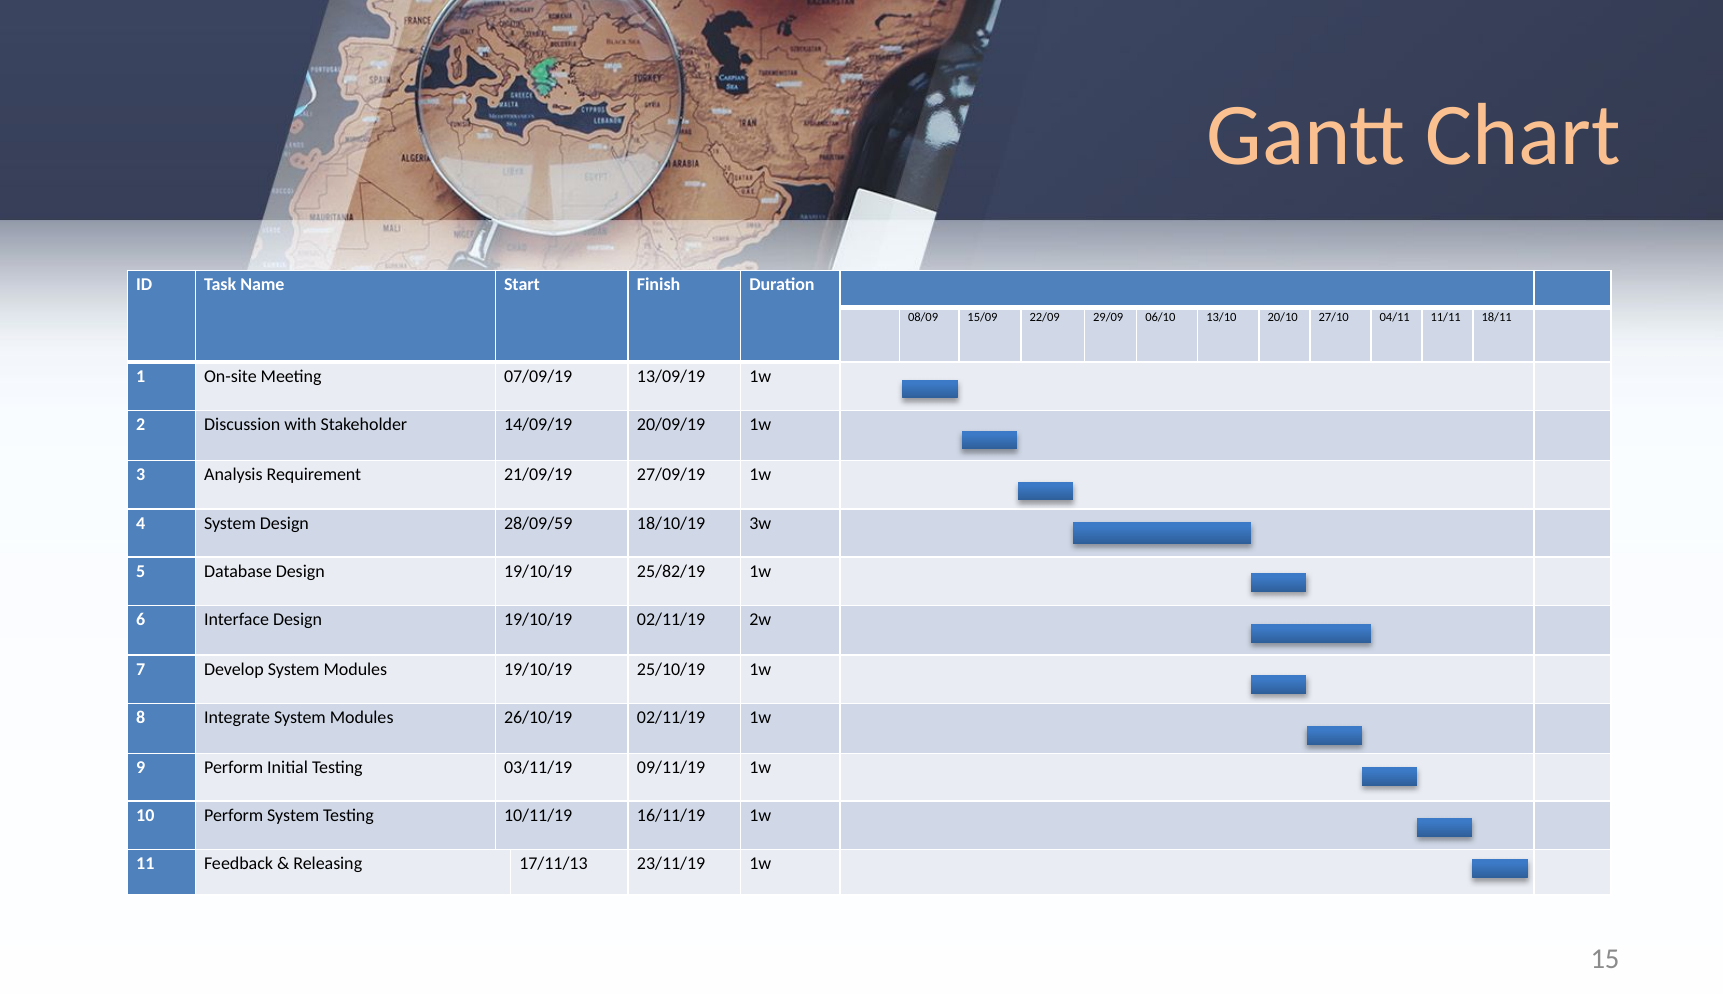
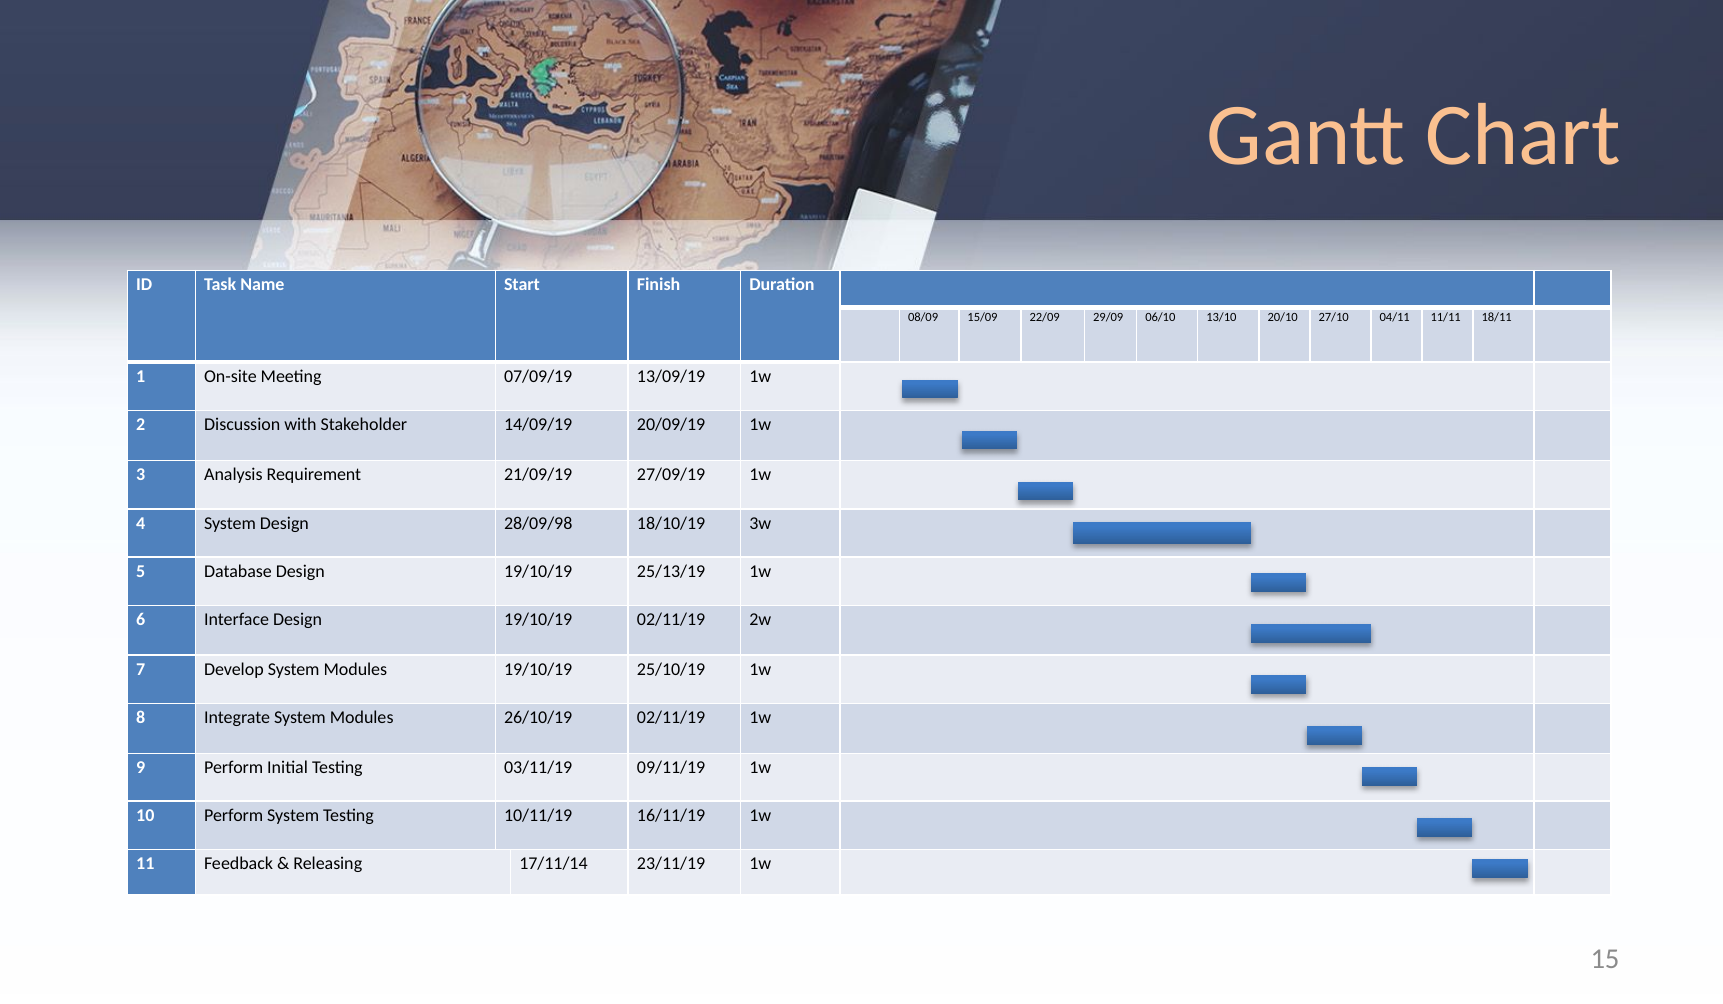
28/09/59: 28/09/59 -> 28/09/98 (538, 524)
25/82/19: 25/82/19 -> 25/13/19 (671, 571)
17/11/13: 17/11/13 -> 17/11/14 (553, 864)
